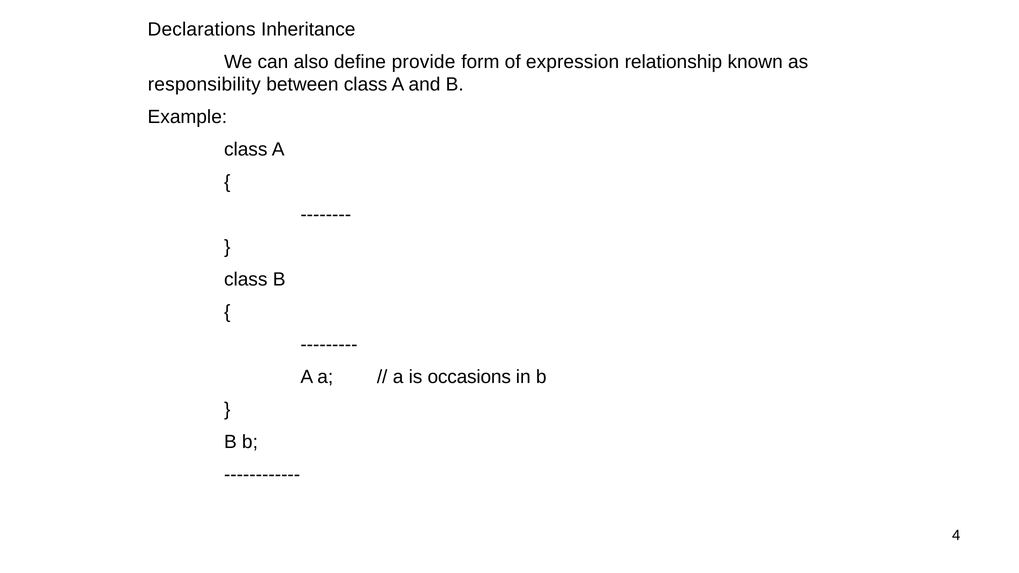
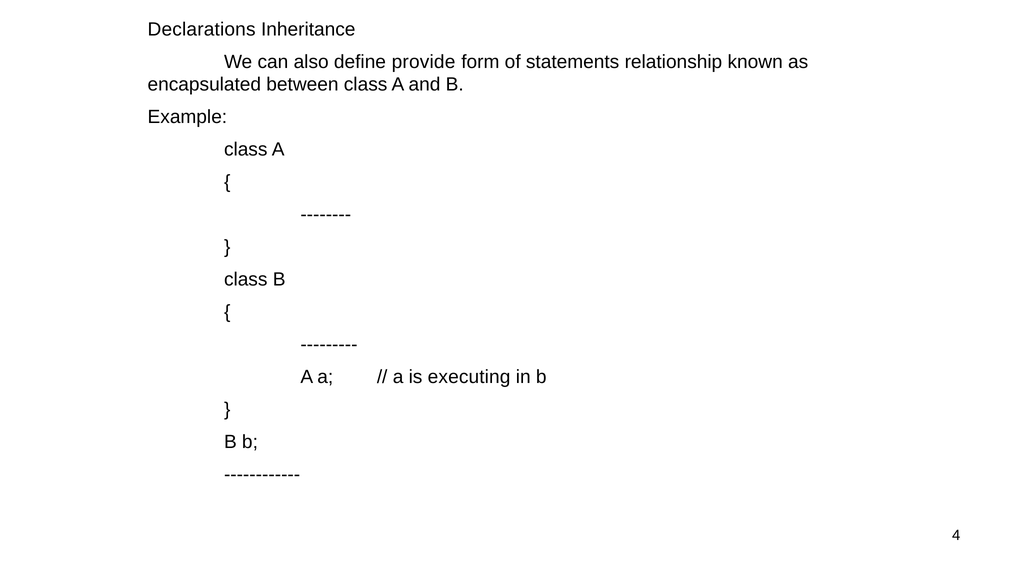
expression: expression -> statements (573, 62)
responsibility: responsibility -> encapsulated (204, 85)
occasions: occasions -> executing (469, 377)
